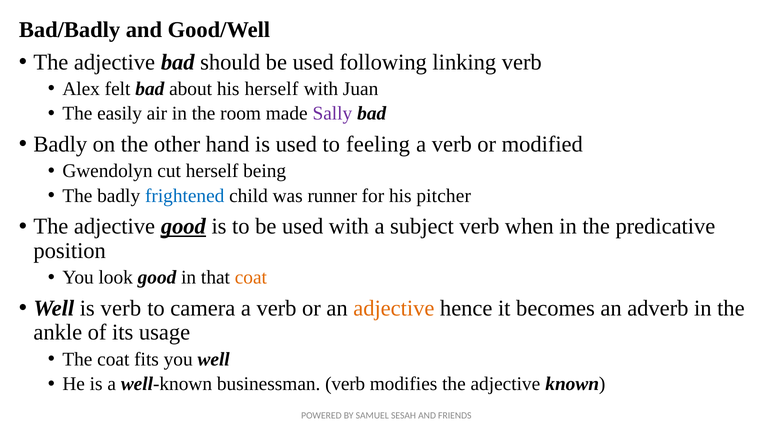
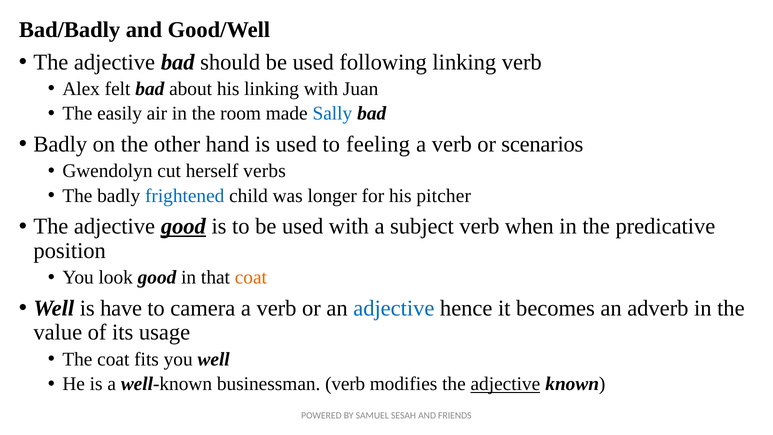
his herself: herself -> linking (272, 89)
Sally colour: purple -> blue (332, 114)
modified: modified -> scenarios (542, 144)
being: being -> verbs (265, 171)
runner: runner -> longer (332, 196)
is verb: verb -> have (121, 308)
adjective colour: orange -> blue (394, 308)
ankle: ankle -> value (58, 332)
adjective underline: none -> present (505, 384)
